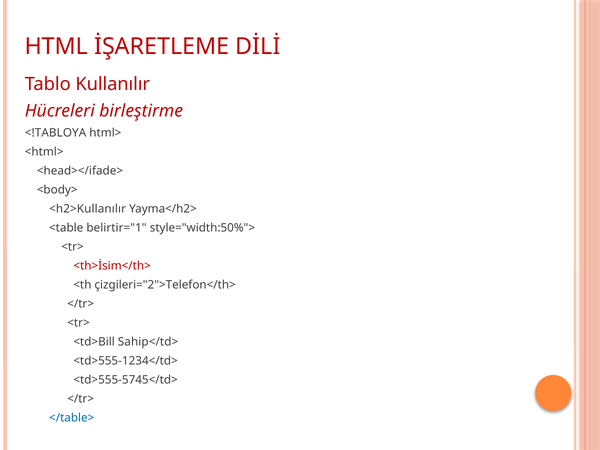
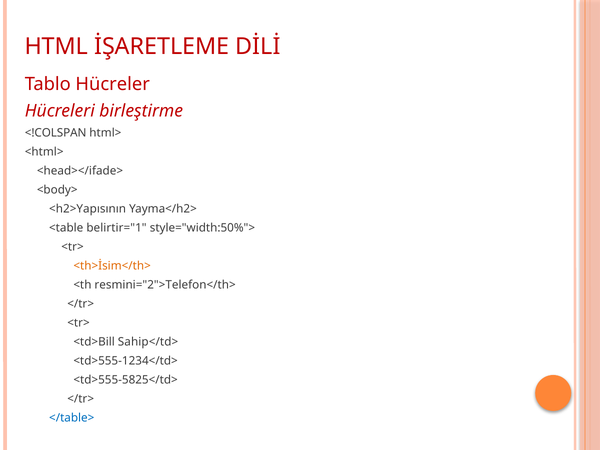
Kullanılır: Kullanılır -> Hücreler (113, 84)
<!TABLOYA: <!TABLOYA -> <!COLSPAN (56, 133)
<h2>Kullanılır: <h2>Kullanılır -> <h2>Yapısının (88, 209)
<th>İsim</th> colour: red -> orange (112, 266)
çizgileri="2">Telefon</th>: çizgileri="2">Telefon</th> -> resmini="2">Telefon</th> (165, 285)
<td>555-5745</td>: <td>555-5745</td> -> <td>555-5825</td> (126, 380)
